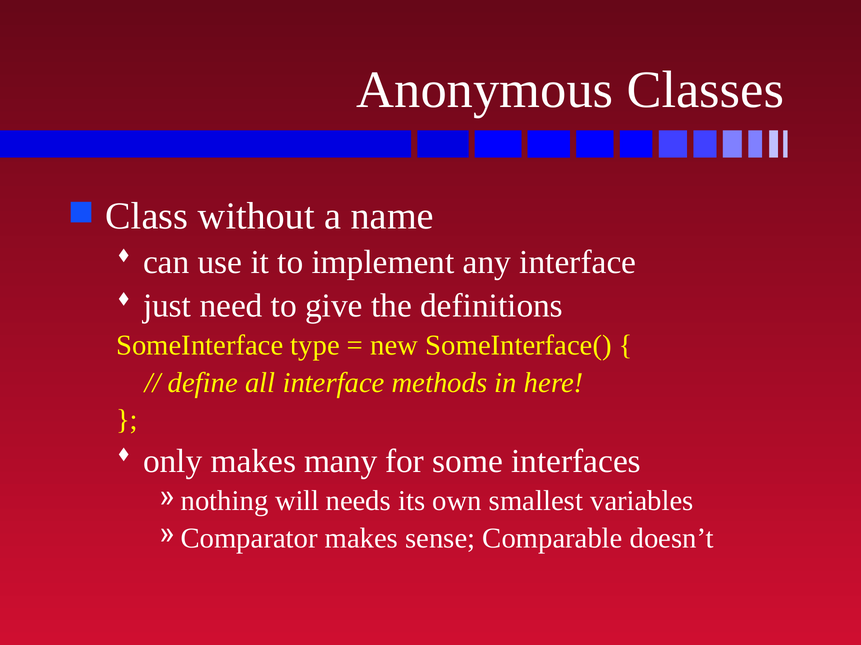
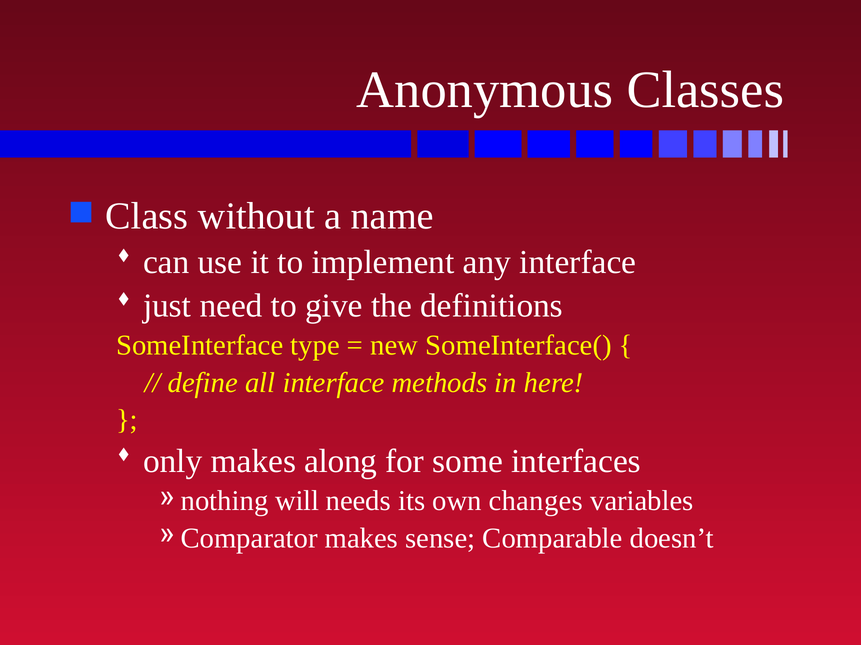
many: many -> along (341, 462)
smallest: smallest -> changes (536, 501)
